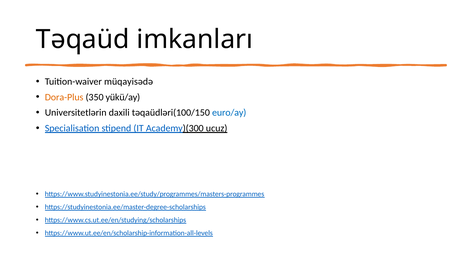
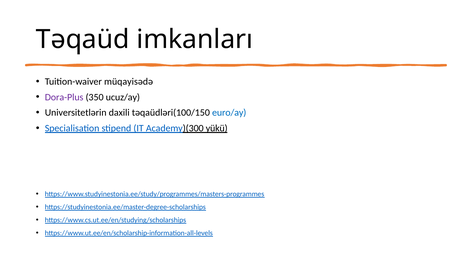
Dora-Plus colour: orange -> purple (64, 97)
yükü/ay: yükü/ay -> ucuz/ay (123, 97)
ucuz: ucuz -> yükü (217, 129)
